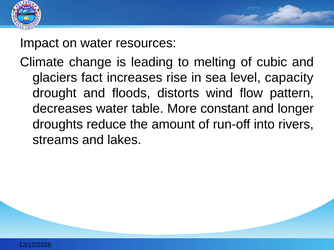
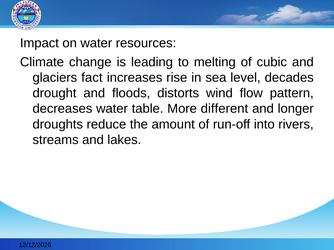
capacity: capacity -> decades (289, 78)
constant: constant -> different (224, 109)
